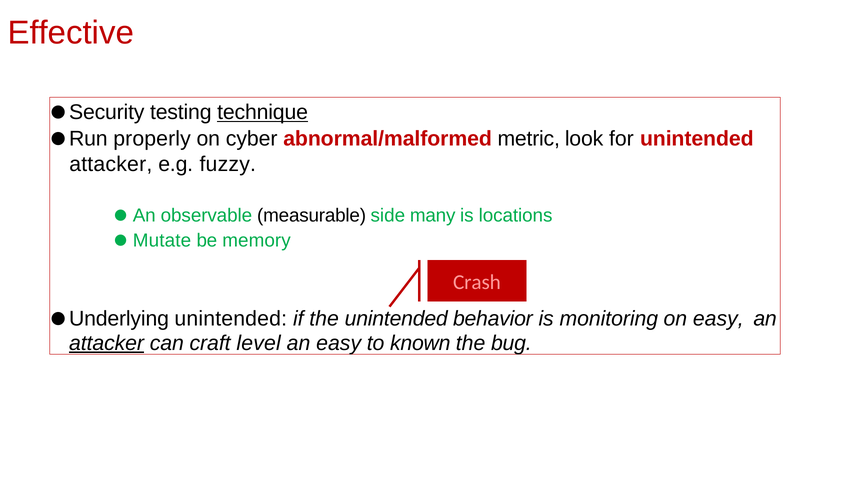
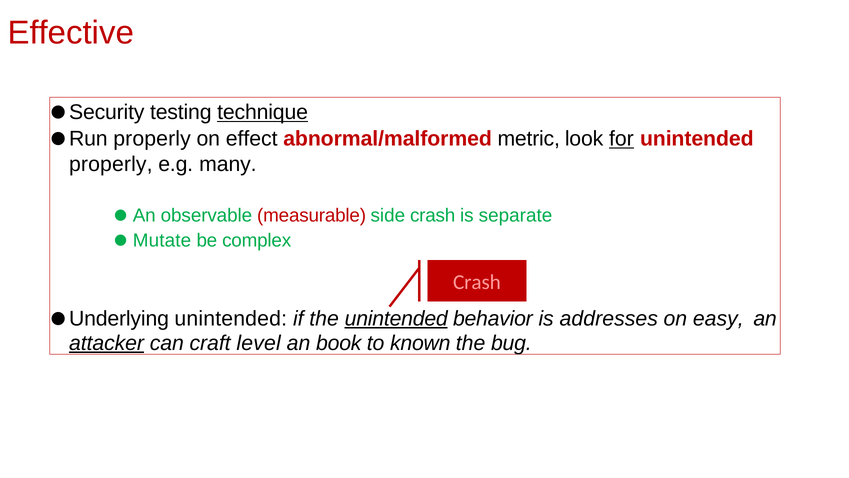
cyber: cyber -> effect (252, 139)
for underline: none -> present (621, 139)
attacker: attacker -> properly (111, 164)
fuzzy: fuzzy -> many (228, 164)
measurable colour: black -> red (312, 215)
side many: many -> crash (433, 215)
locations: locations -> separate (515, 215)
memory: memory -> complex (257, 240)
unintended underline: none -> present (396, 318)
monitoring: monitoring -> addresses (609, 318)
an easy: easy -> book (339, 343)
